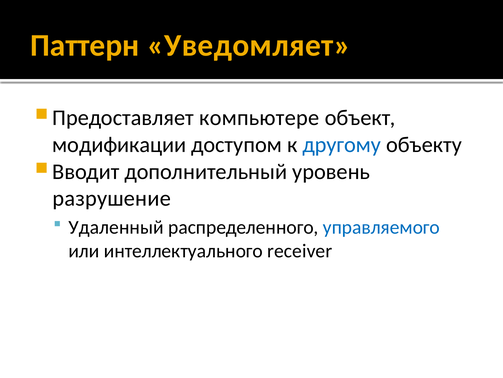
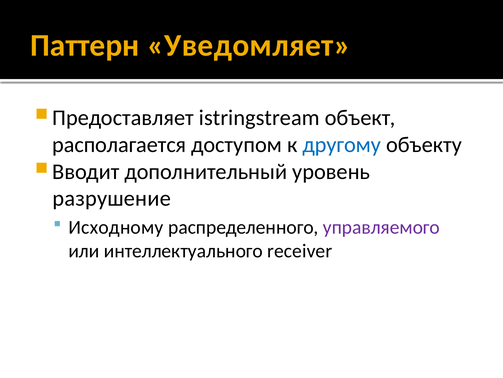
компьютере: компьютере -> istringstream (259, 118)
модификации: модификации -> располагается (119, 144)
Удаленный: Удаленный -> Исходному (116, 227)
управляемого colour: blue -> purple (381, 227)
